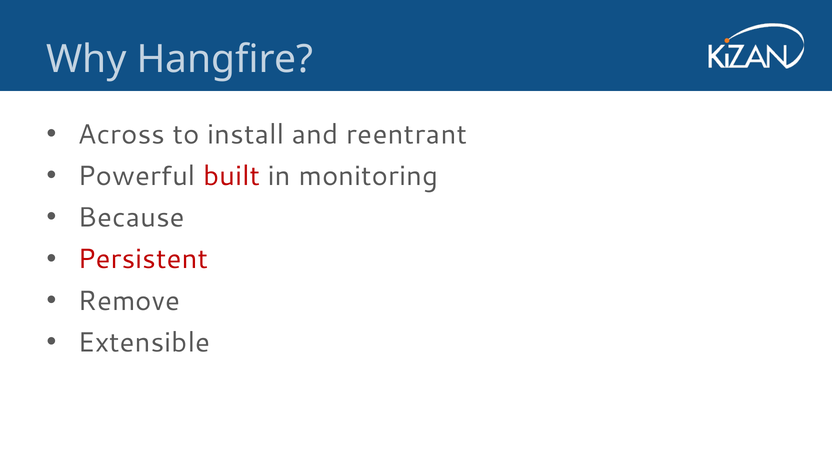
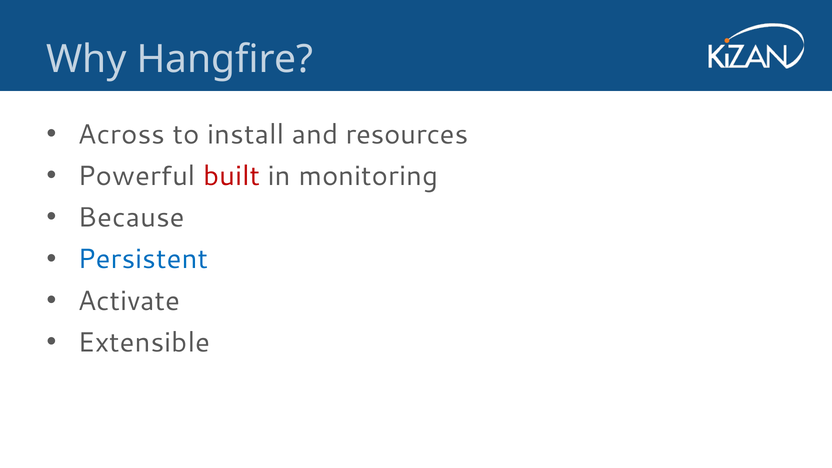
reentrant: reentrant -> resources (407, 134)
Persistent colour: red -> blue (143, 259)
Remove: Remove -> Activate (129, 301)
